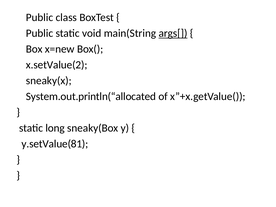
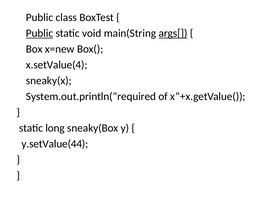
Public underline: none -> present (40, 33)
x.setValue(2: x.setValue(2 -> x.setValue(4 (57, 65)
System.out.println(“allocated: System.out.println(“allocated -> System.out.println(“required (91, 96)
y.setValue(81: y.setValue(81 -> y.setValue(44 (55, 144)
